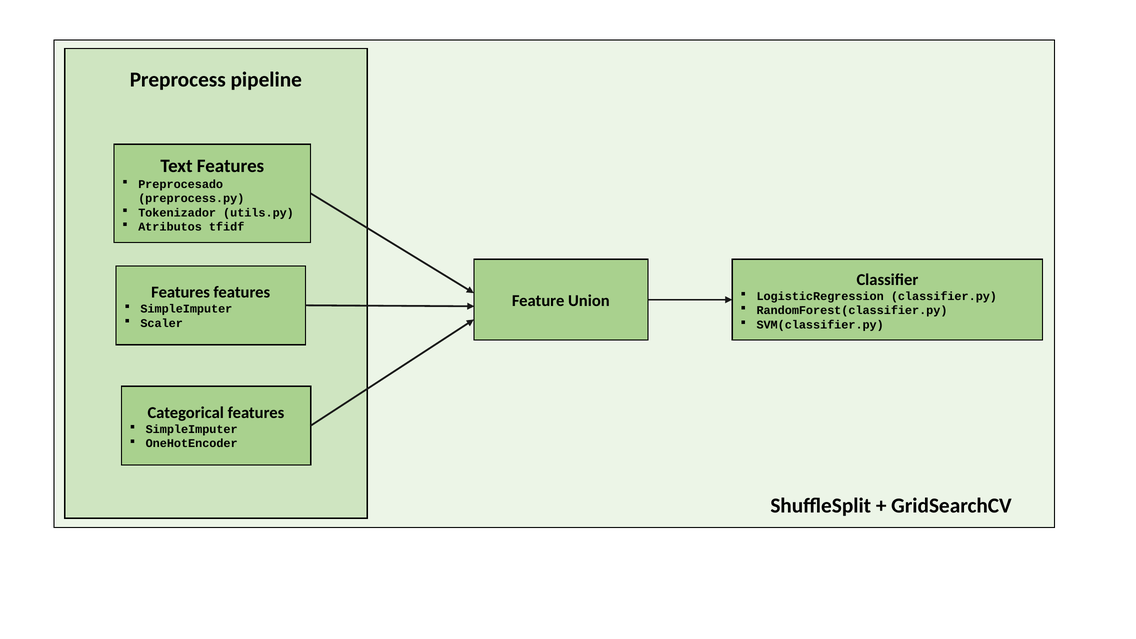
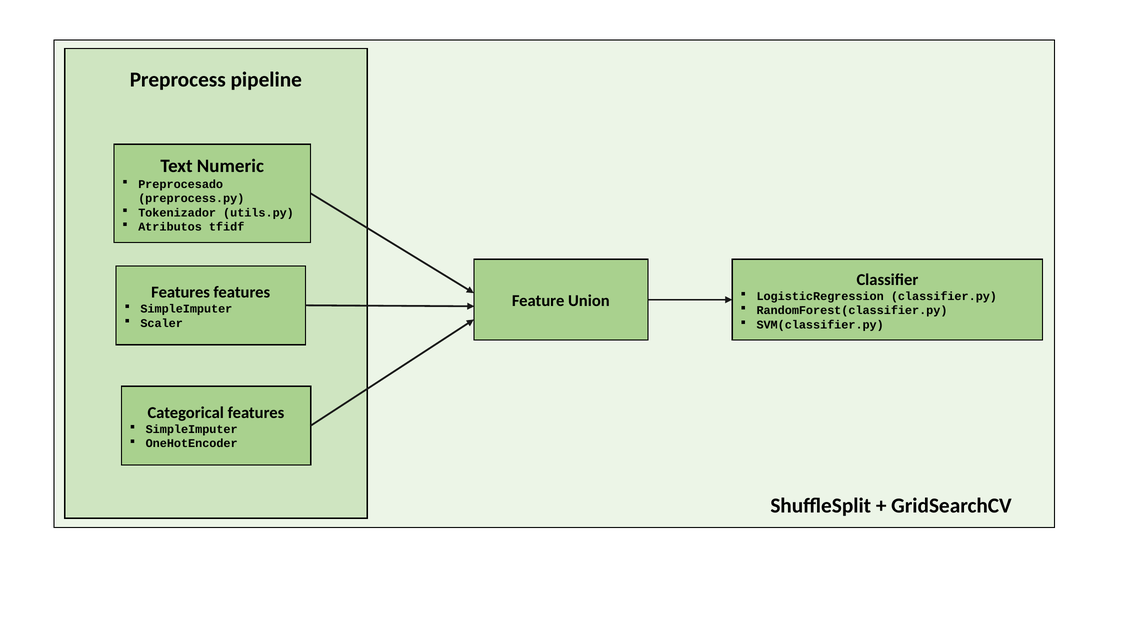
Text Features: Features -> Numeric (230, 166)
